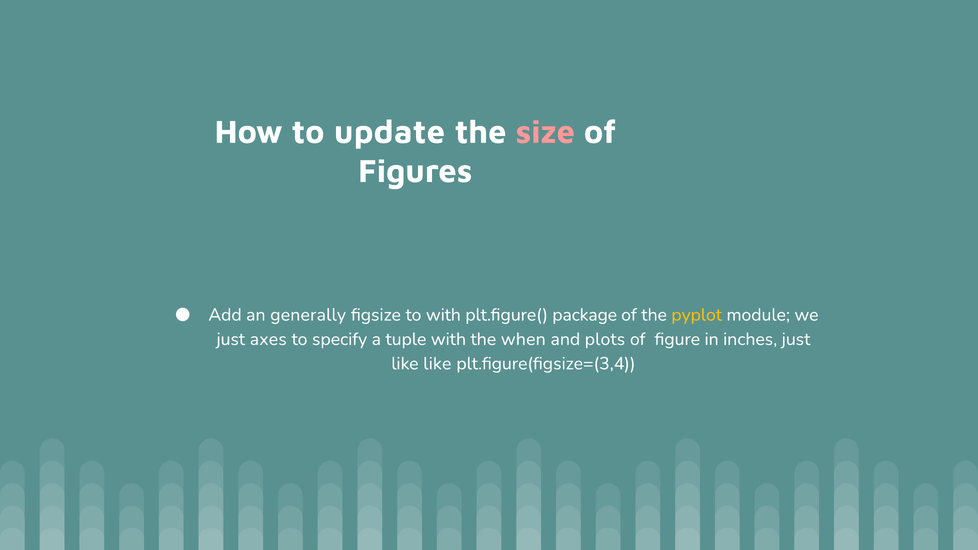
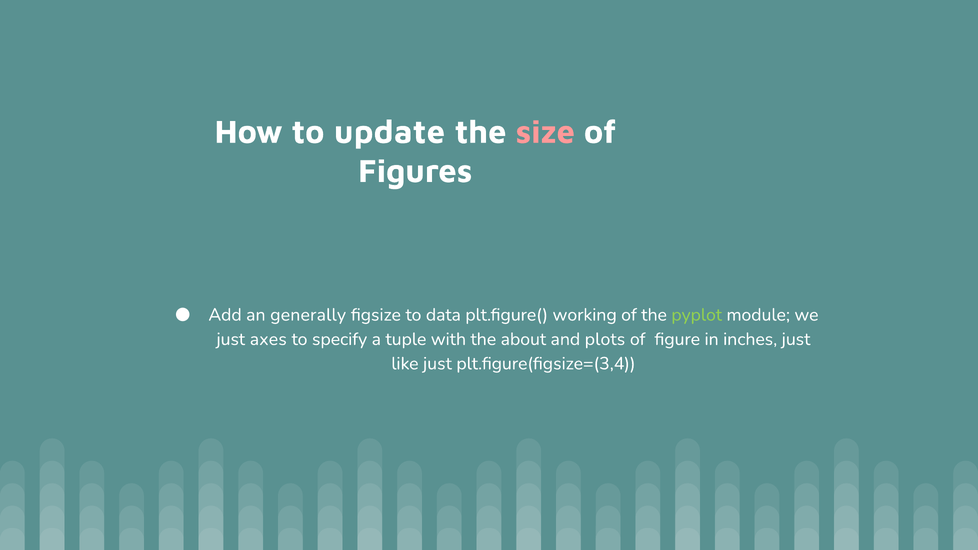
to with: with -> data (443, 315)
package: package -> working (585, 315)
pyplot colour: yellow -> light green (697, 315)
when: when -> about (523, 339)
like like: like -> just (437, 364)
